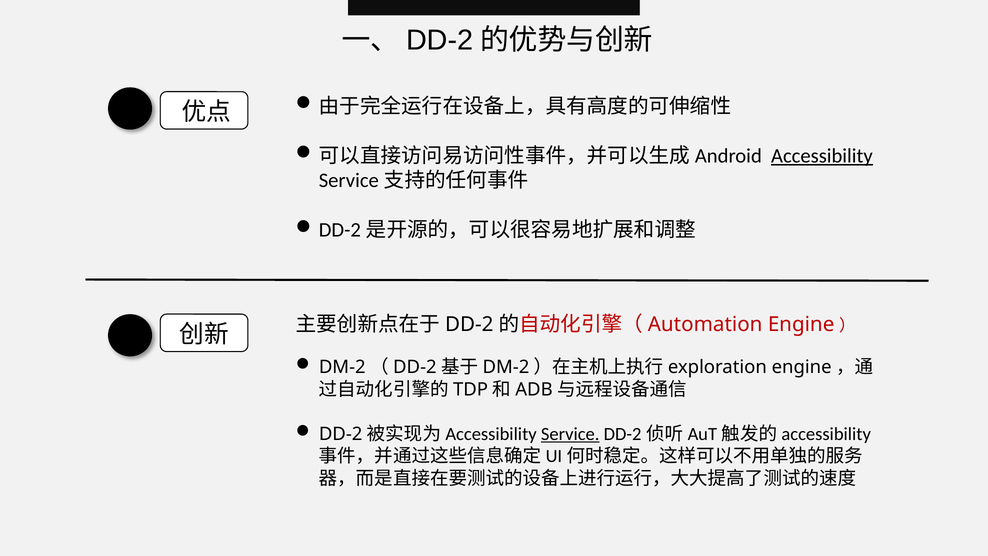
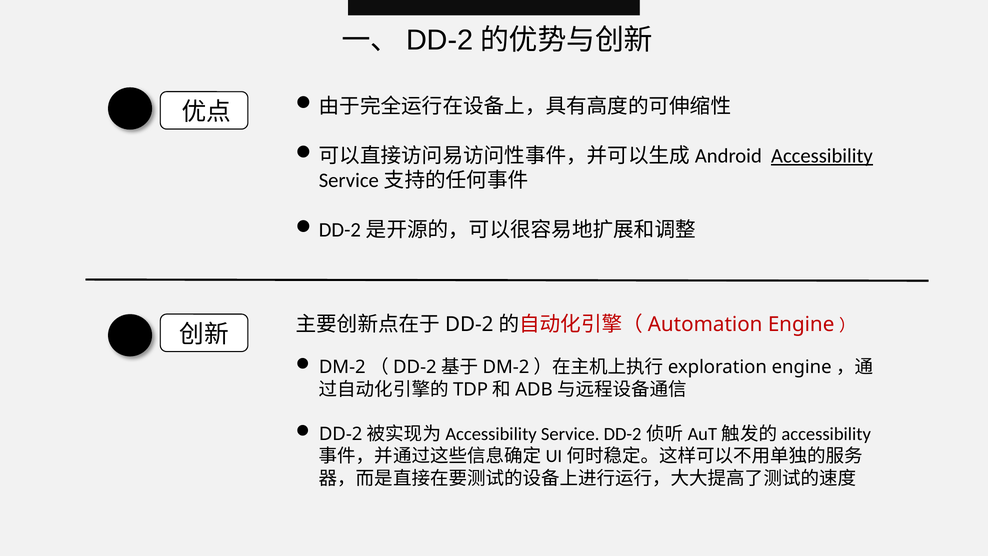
Service underline: present -> none (570, 434)
